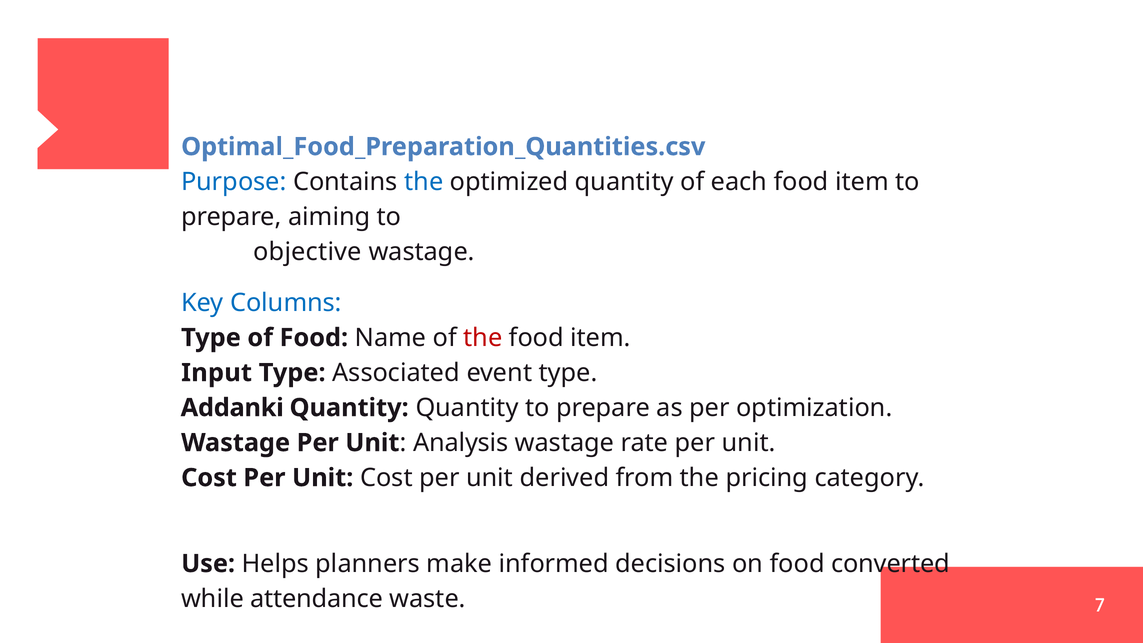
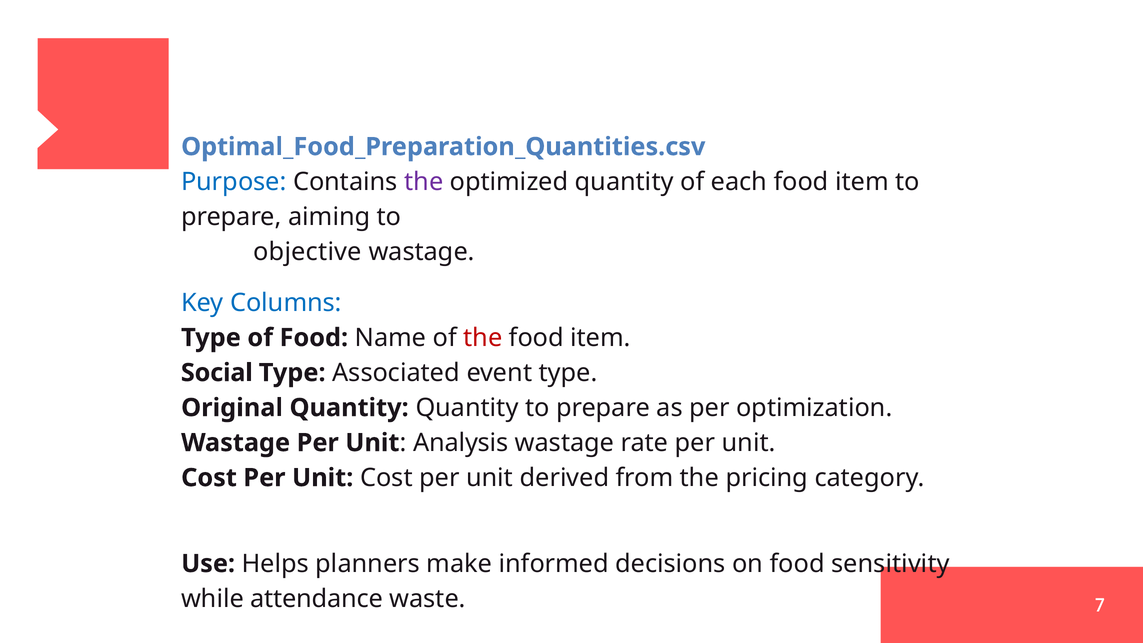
the colour: blue -> purple (424, 182)
Input: Input -> Social (217, 373)
Addanki: Addanki -> Original (232, 408)
converted: converted -> sensitivity (890, 564)
